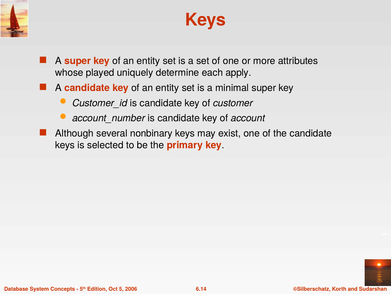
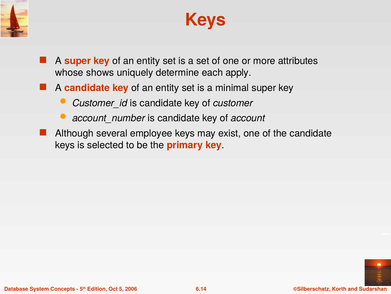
played: played -> shows (100, 72)
nonbinary: nonbinary -> employee (151, 133)
